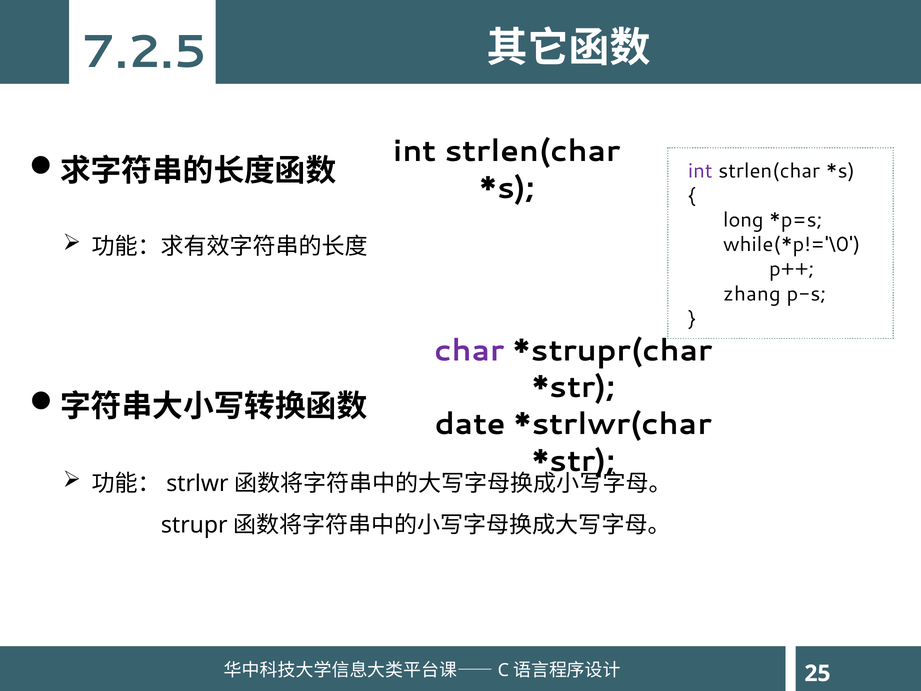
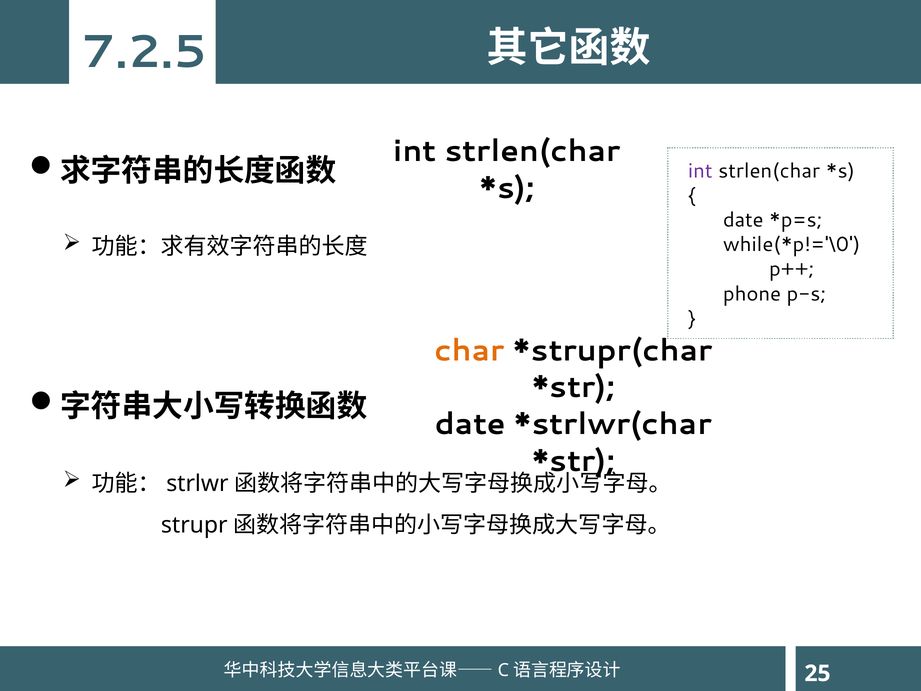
long: long -> date (743, 220)
zhang: zhang -> phone (752, 294)
char colour: purple -> orange (469, 350)
